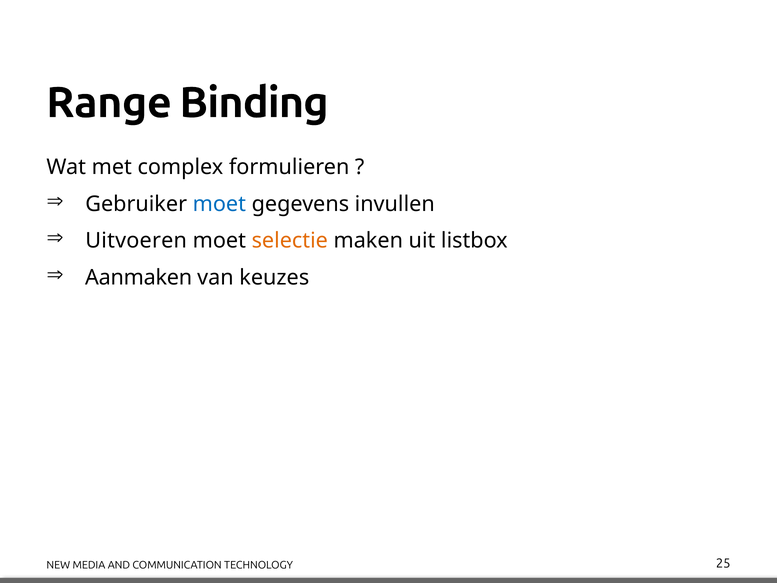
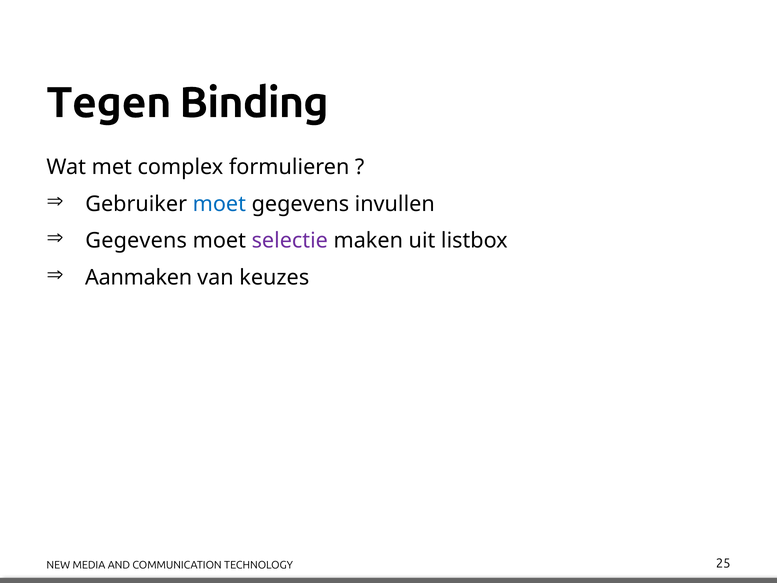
Range: Range -> Tegen (109, 103)
Uitvoeren: Uitvoeren -> Gegevens (136, 241)
selectie colour: orange -> purple (290, 241)
